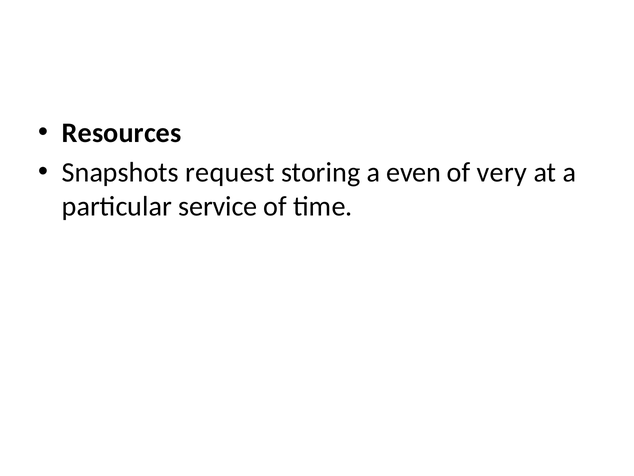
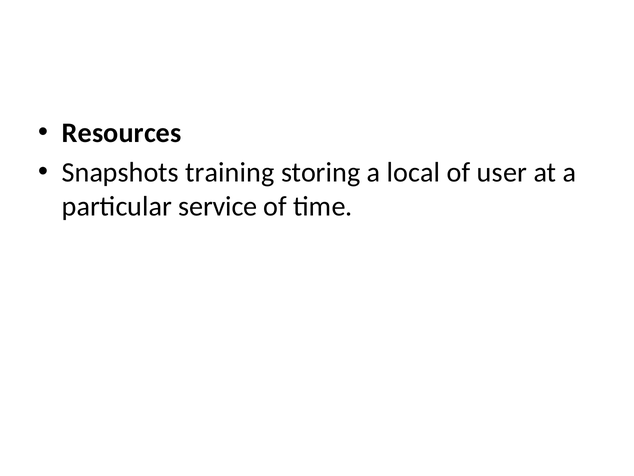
request: request -> training (230, 172)
even: even -> local (413, 172)
very: very -> user (502, 172)
